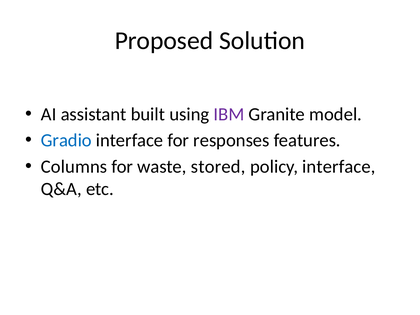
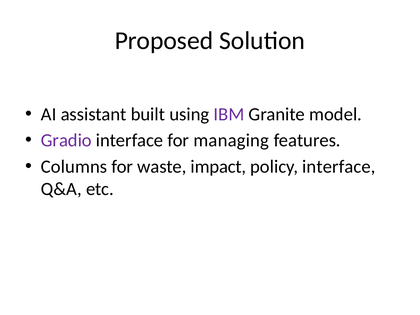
Gradio colour: blue -> purple (66, 140)
responses: responses -> managing (231, 140)
stored: stored -> impact (218, 167)
